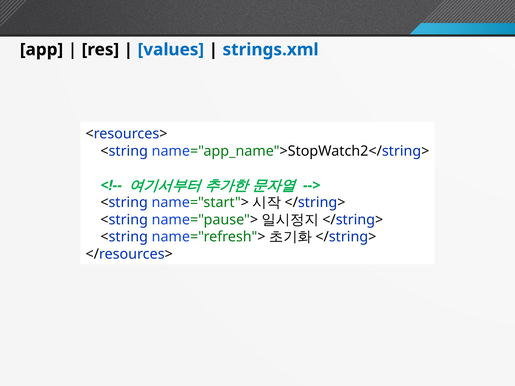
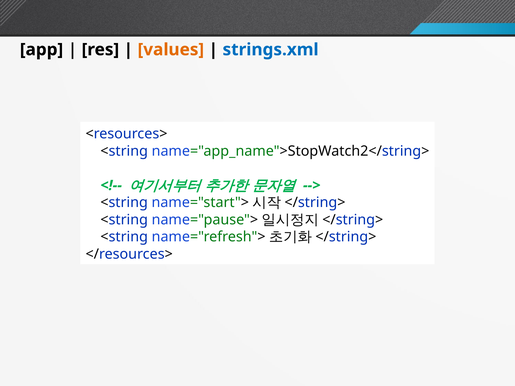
values colour: blue -> orange (171, 50)
